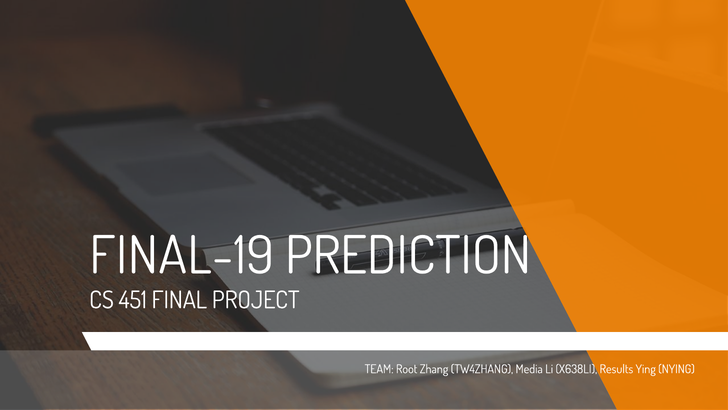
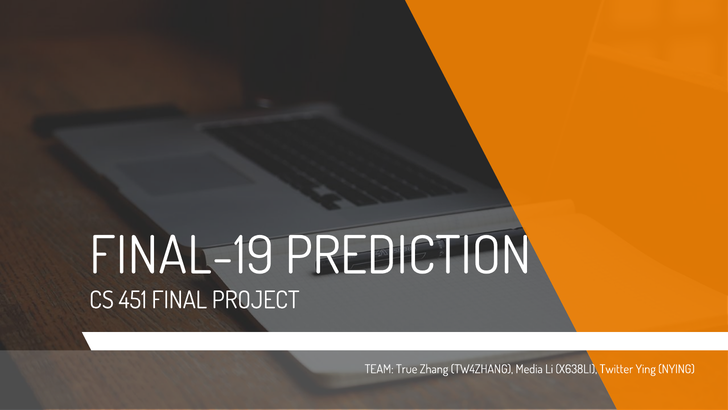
Root: Root -> True (407, 369)
Results: Results -> Twitter (616, 369)
